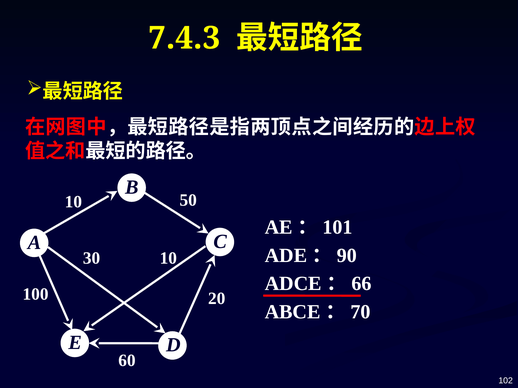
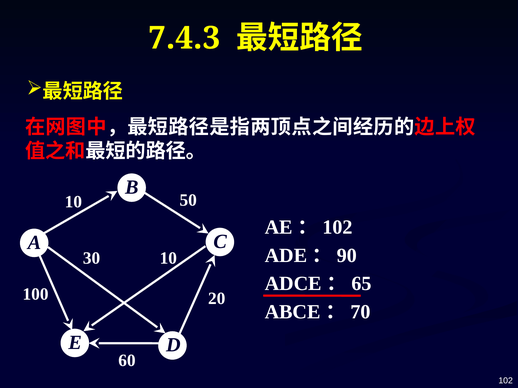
101: 101 -> 102 (337, 228)
66: 66 -> 65 (362, 284)
